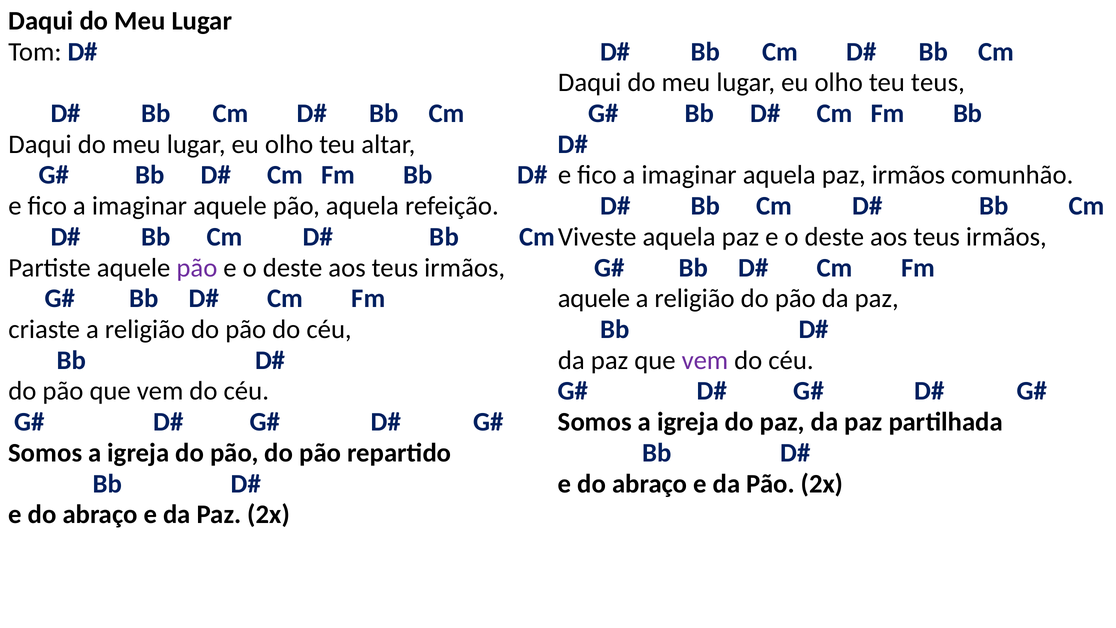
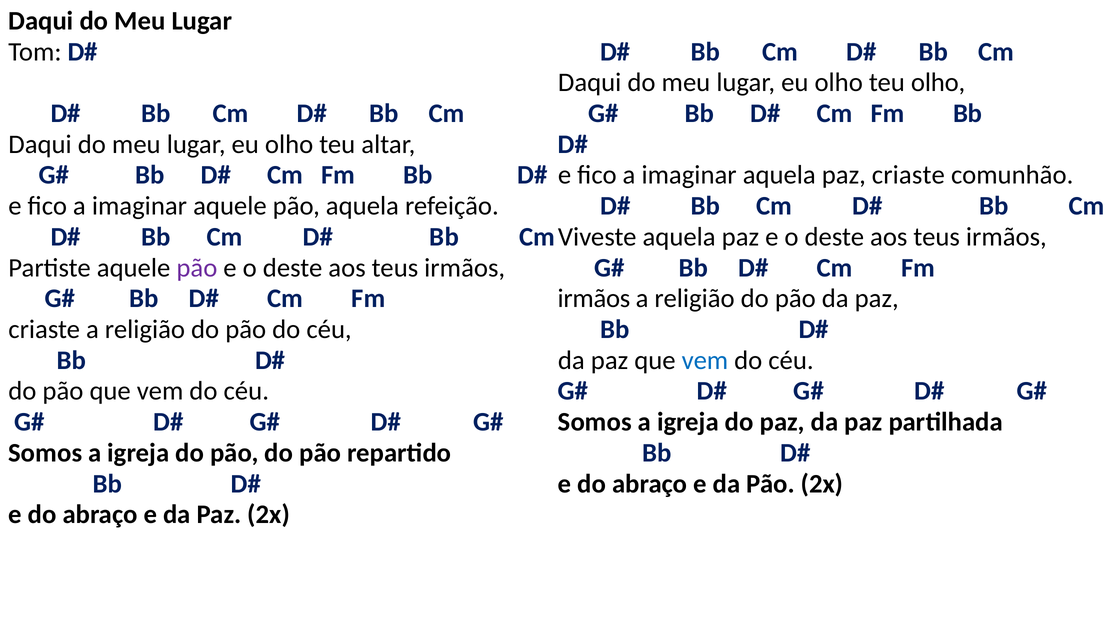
teu teus: teus -> olho (938, 83)
paz irmãos: irmãos -> criaste (908, 175)
aquele: aquele -> irmãos (594, 298)
vem colour: purple -> blue (705, 360)
